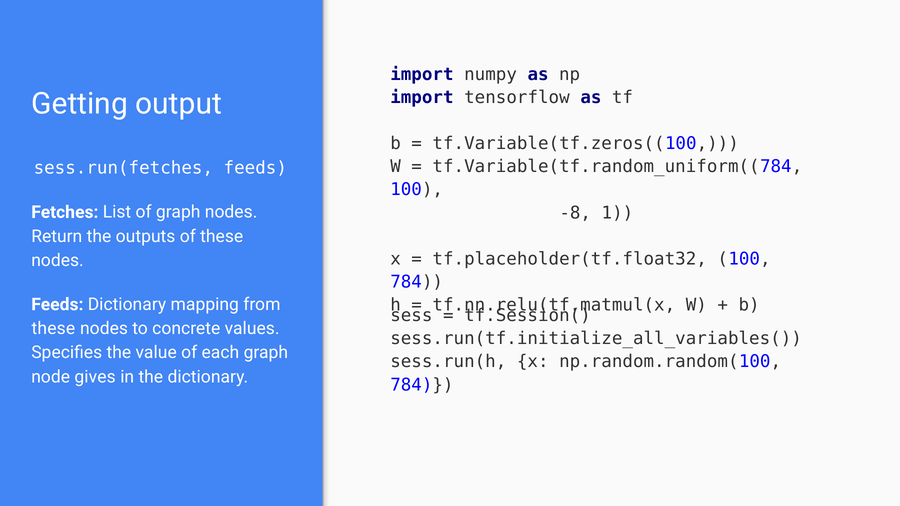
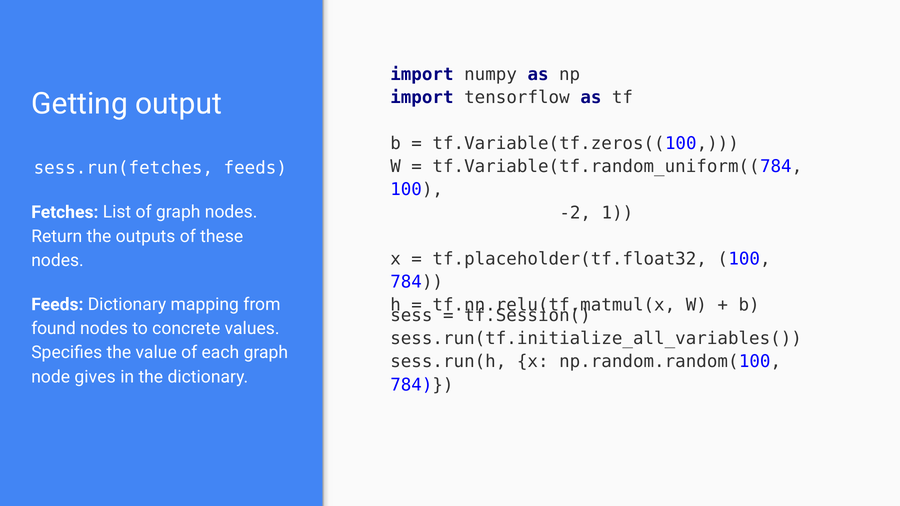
-8: -8 -> -2 (575, 213)
these: these -> found (54, 329)
